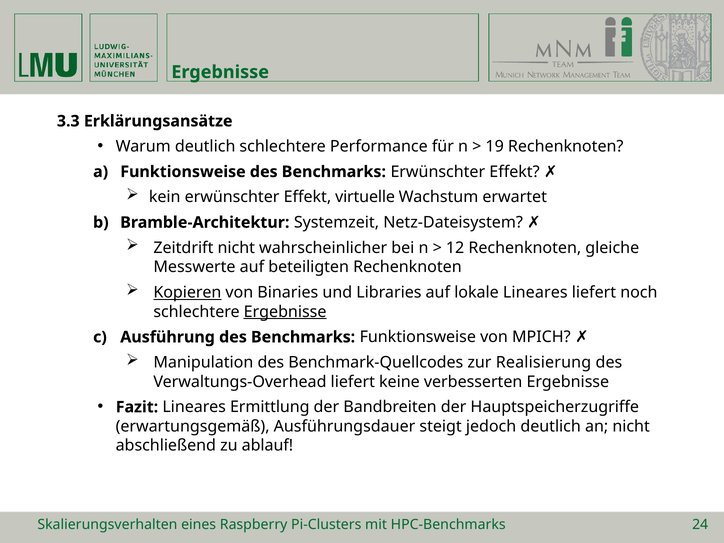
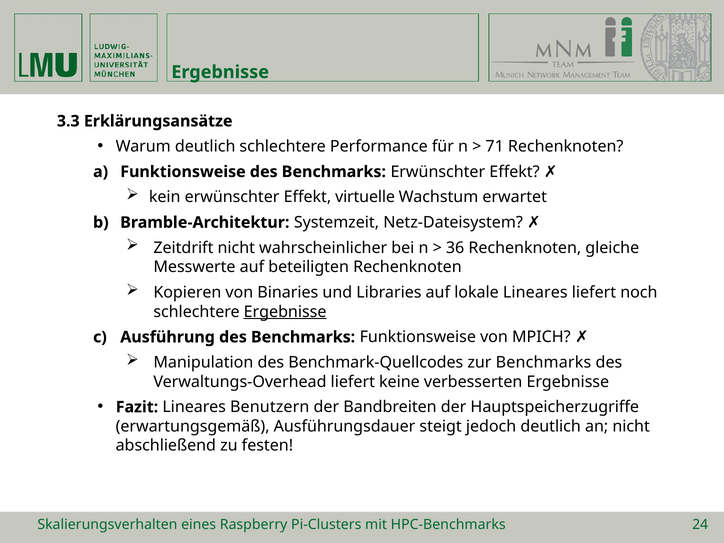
19: 19 -> 71 (495, 146)
12: 12 -> 36 (455, 248)
Kopieren underline: present -> none (187, 292)
zur Realisierung: Realisierung -> Benchmarks (543, 362)
Ermittlung: Ermittlung -> Benutzern (270, 407)
ablauf: ablauf -> festen (267, 446)
